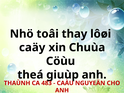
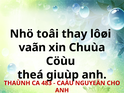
caäy: caäy -> vaãn (32, 47)
